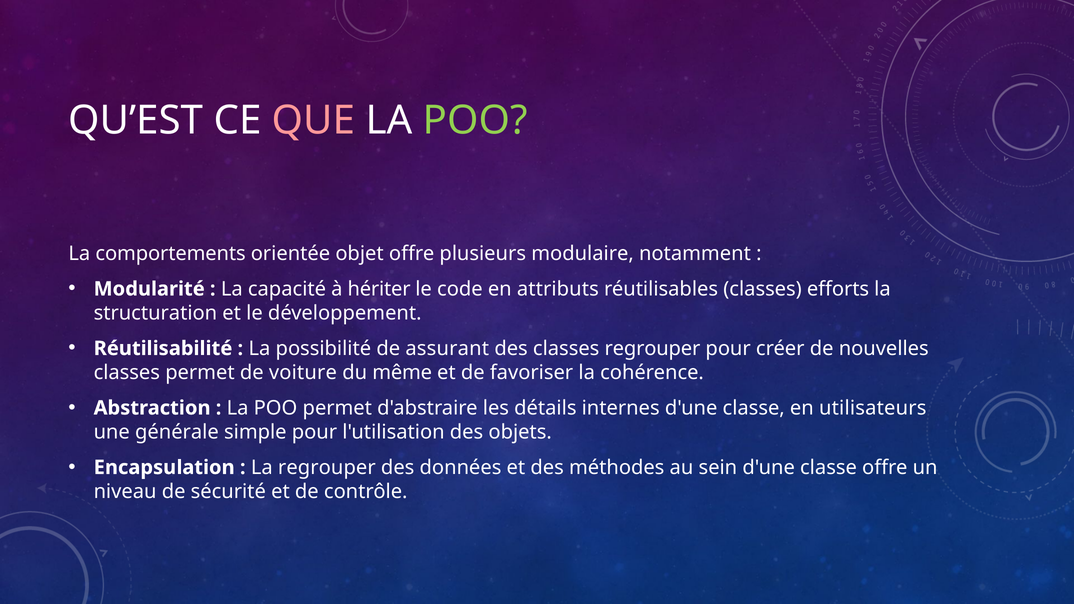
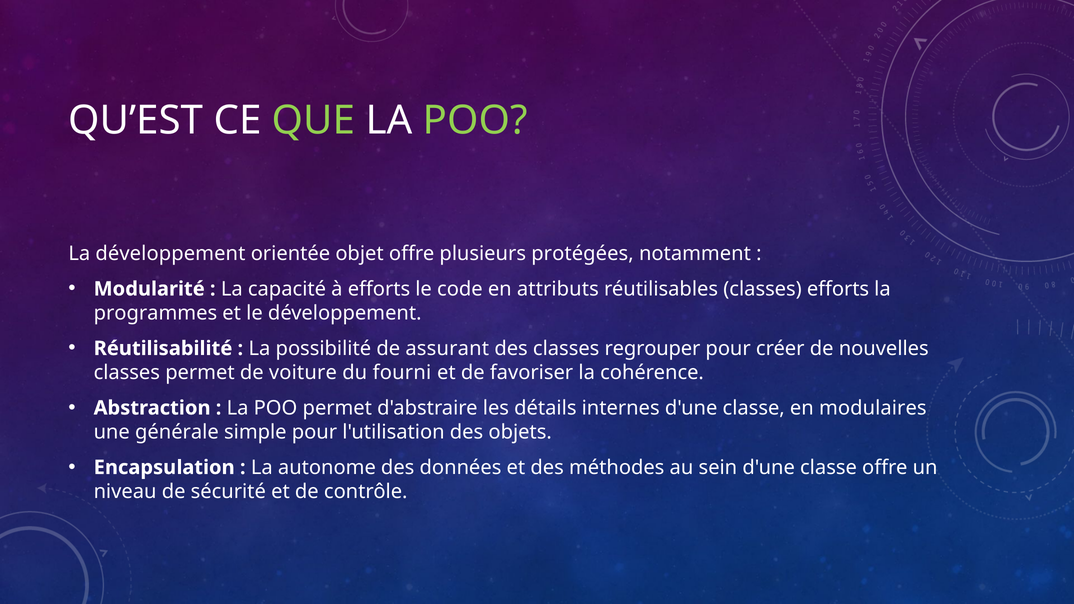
QUE colour: pink -> light green (314, 121)
La comportements: comportements -> développement (170, 254)
modulaire: modulaire -> protégées (582, 254)
à hériter: hériter -> efforts (379, 289)
structuration: structuration -> programmes (155, 313)
même: même -> fourni (402, 373)
utilisateurs: utilisateurs -> modulaires (873, 408)
La regrouper: regrouper -> autonome (327, 468)
